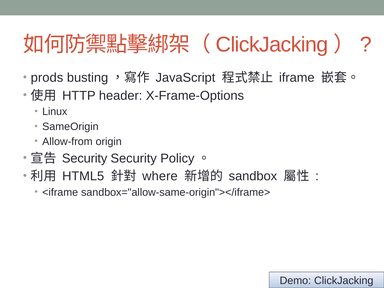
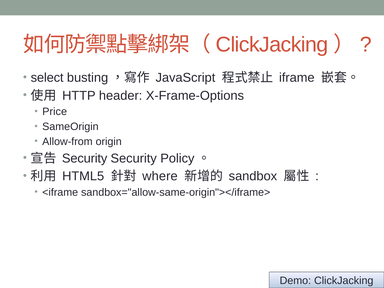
prods: prods -> select (47, 78)
Linux: Linux -> Price (55, 112)
